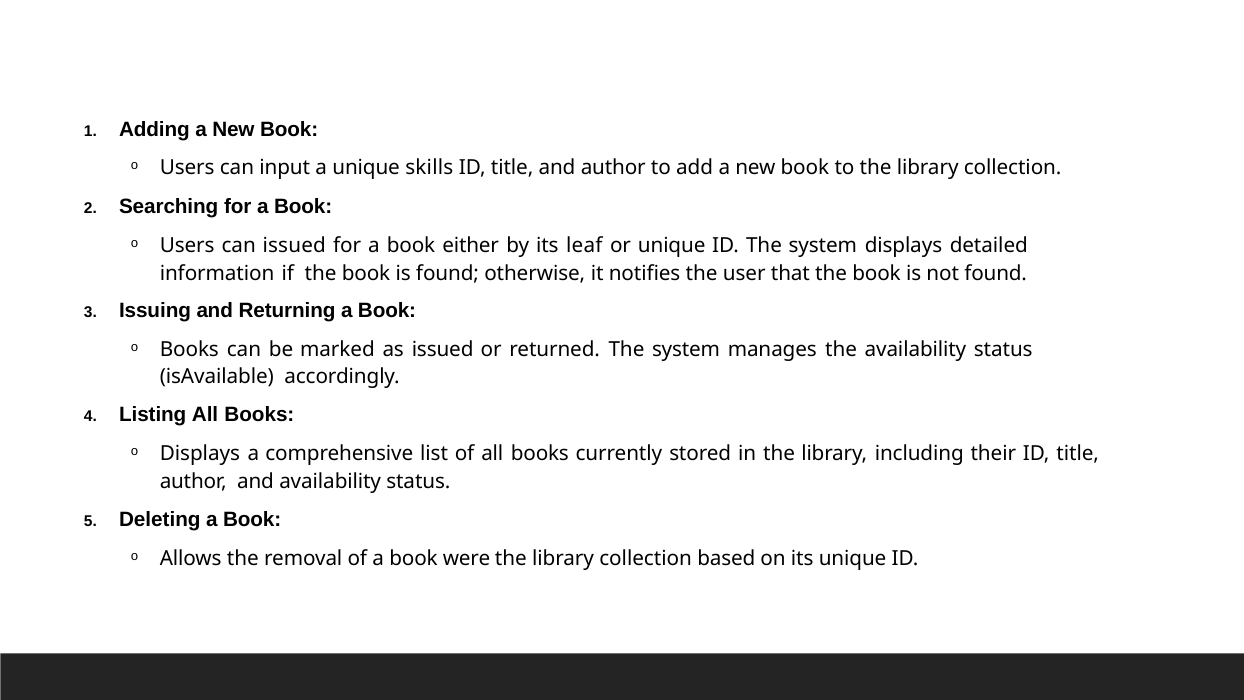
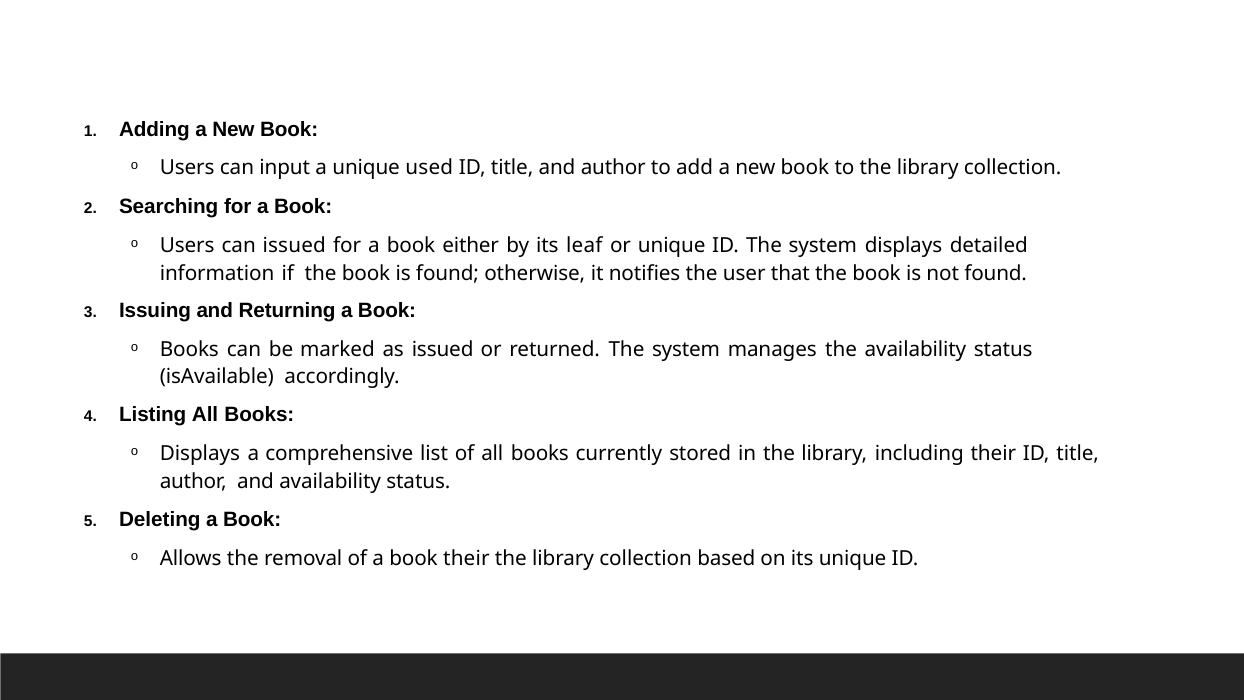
skills: skills -> used (429, 168)
book were: were -> their (466, 558)
